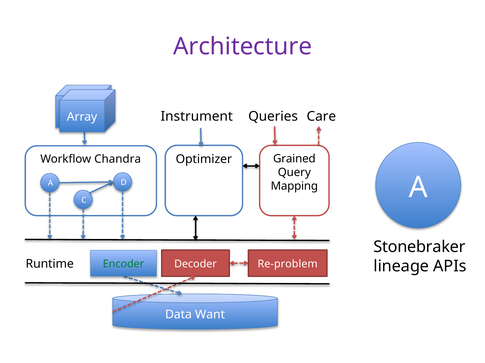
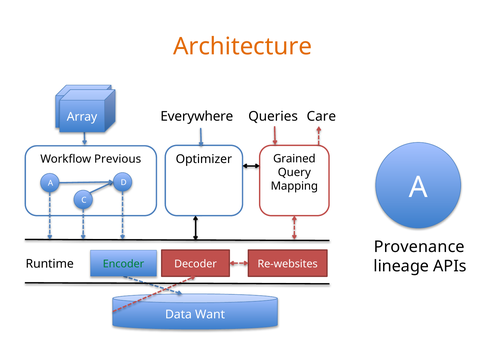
Architecture colour: purple -> orange (243, 47)
Instrument: Instrument -> Everywhere (197, 117)
Chandra: Chandra -> Previous (118, 160)
Stonebraker: Stonebraker -> Provenance (419, 247)
Re-problem: Re-problem -> Re-websites (288, 264)
